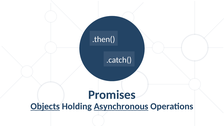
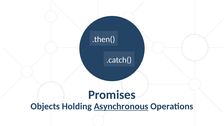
Objects underline: present -> none (45, 106)
